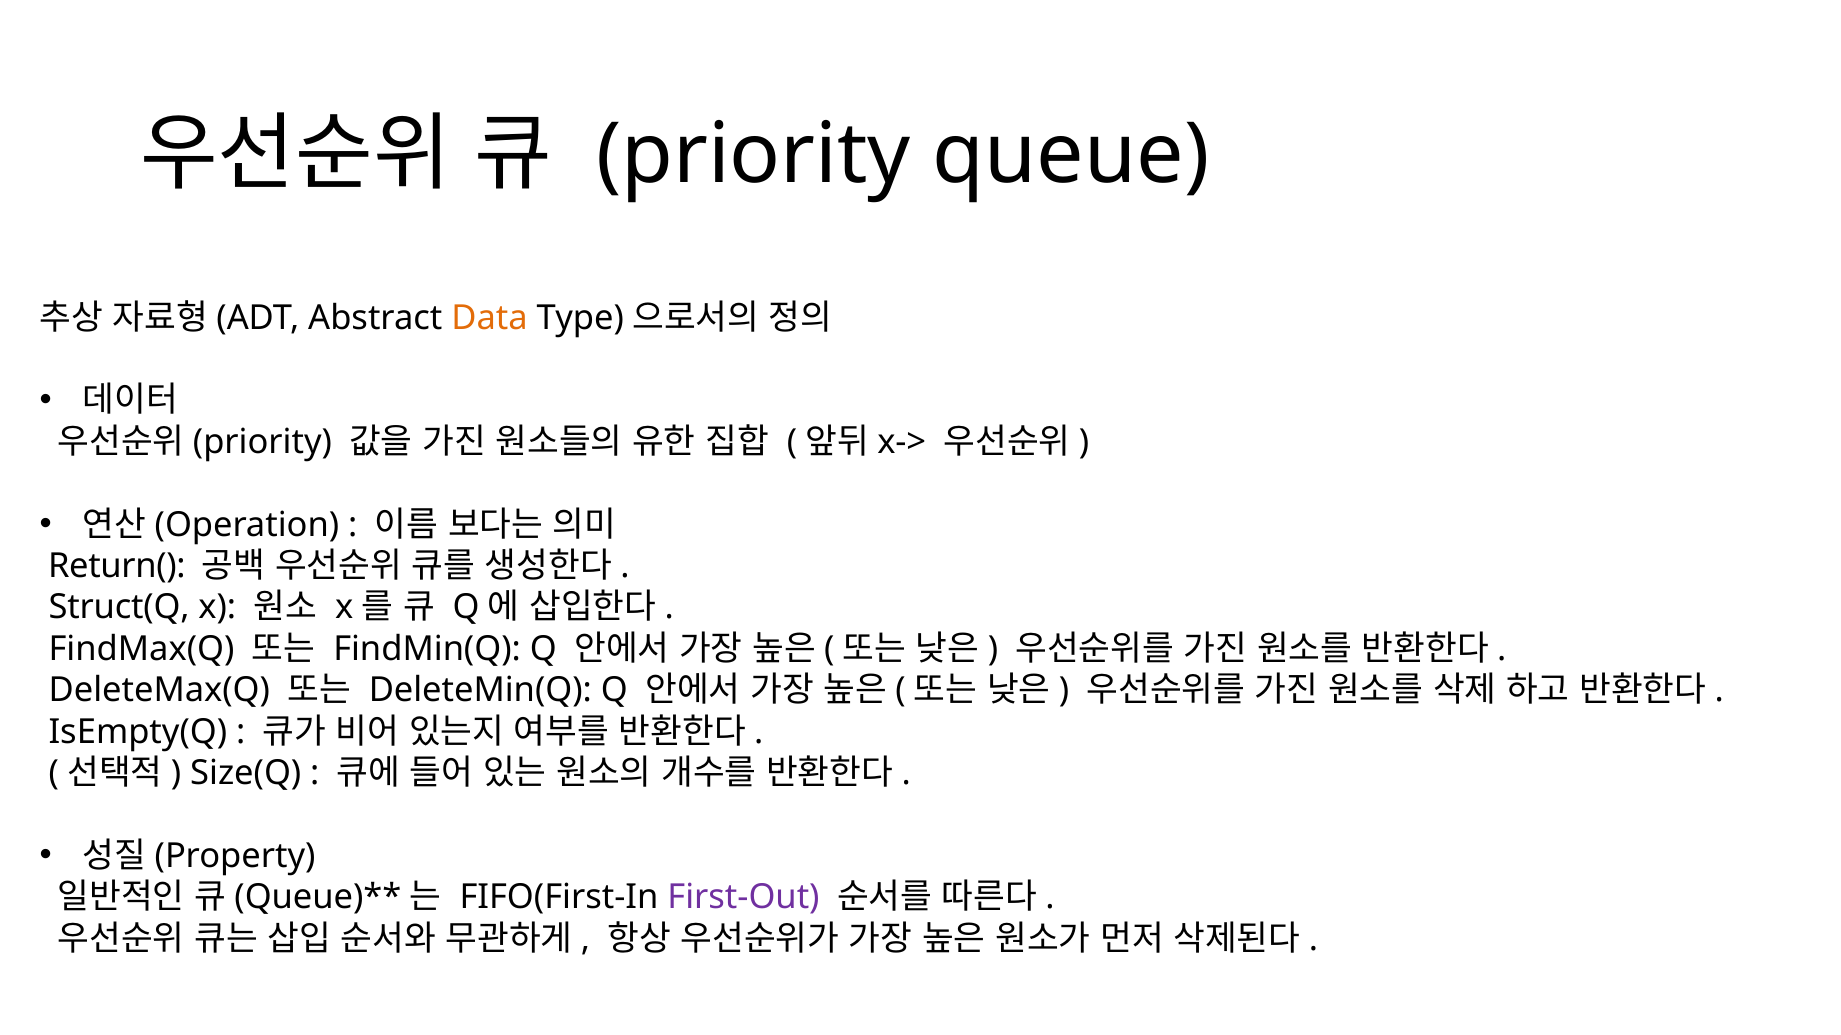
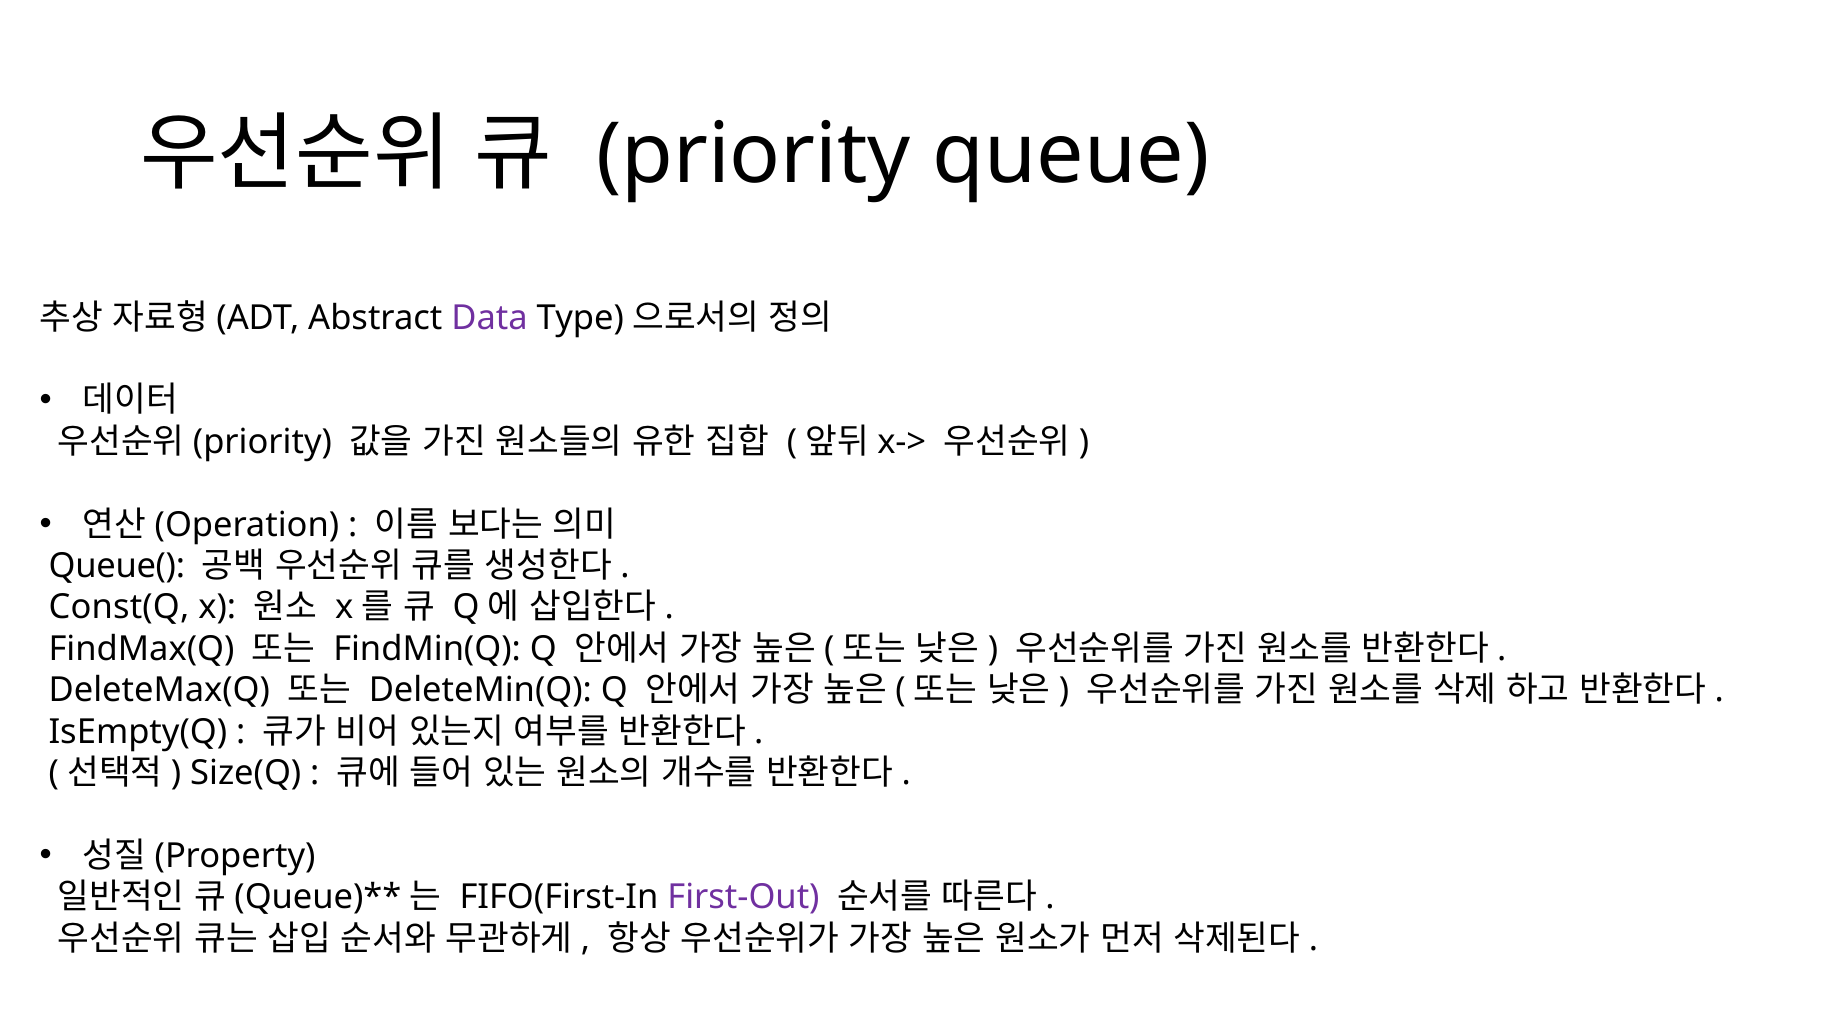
Data colour: orange -> purple (490, 318)
Return(: Return( -> Queue( (117, 566)
Struct(Q: Struct(Q -> Const(Q (119, 608)
